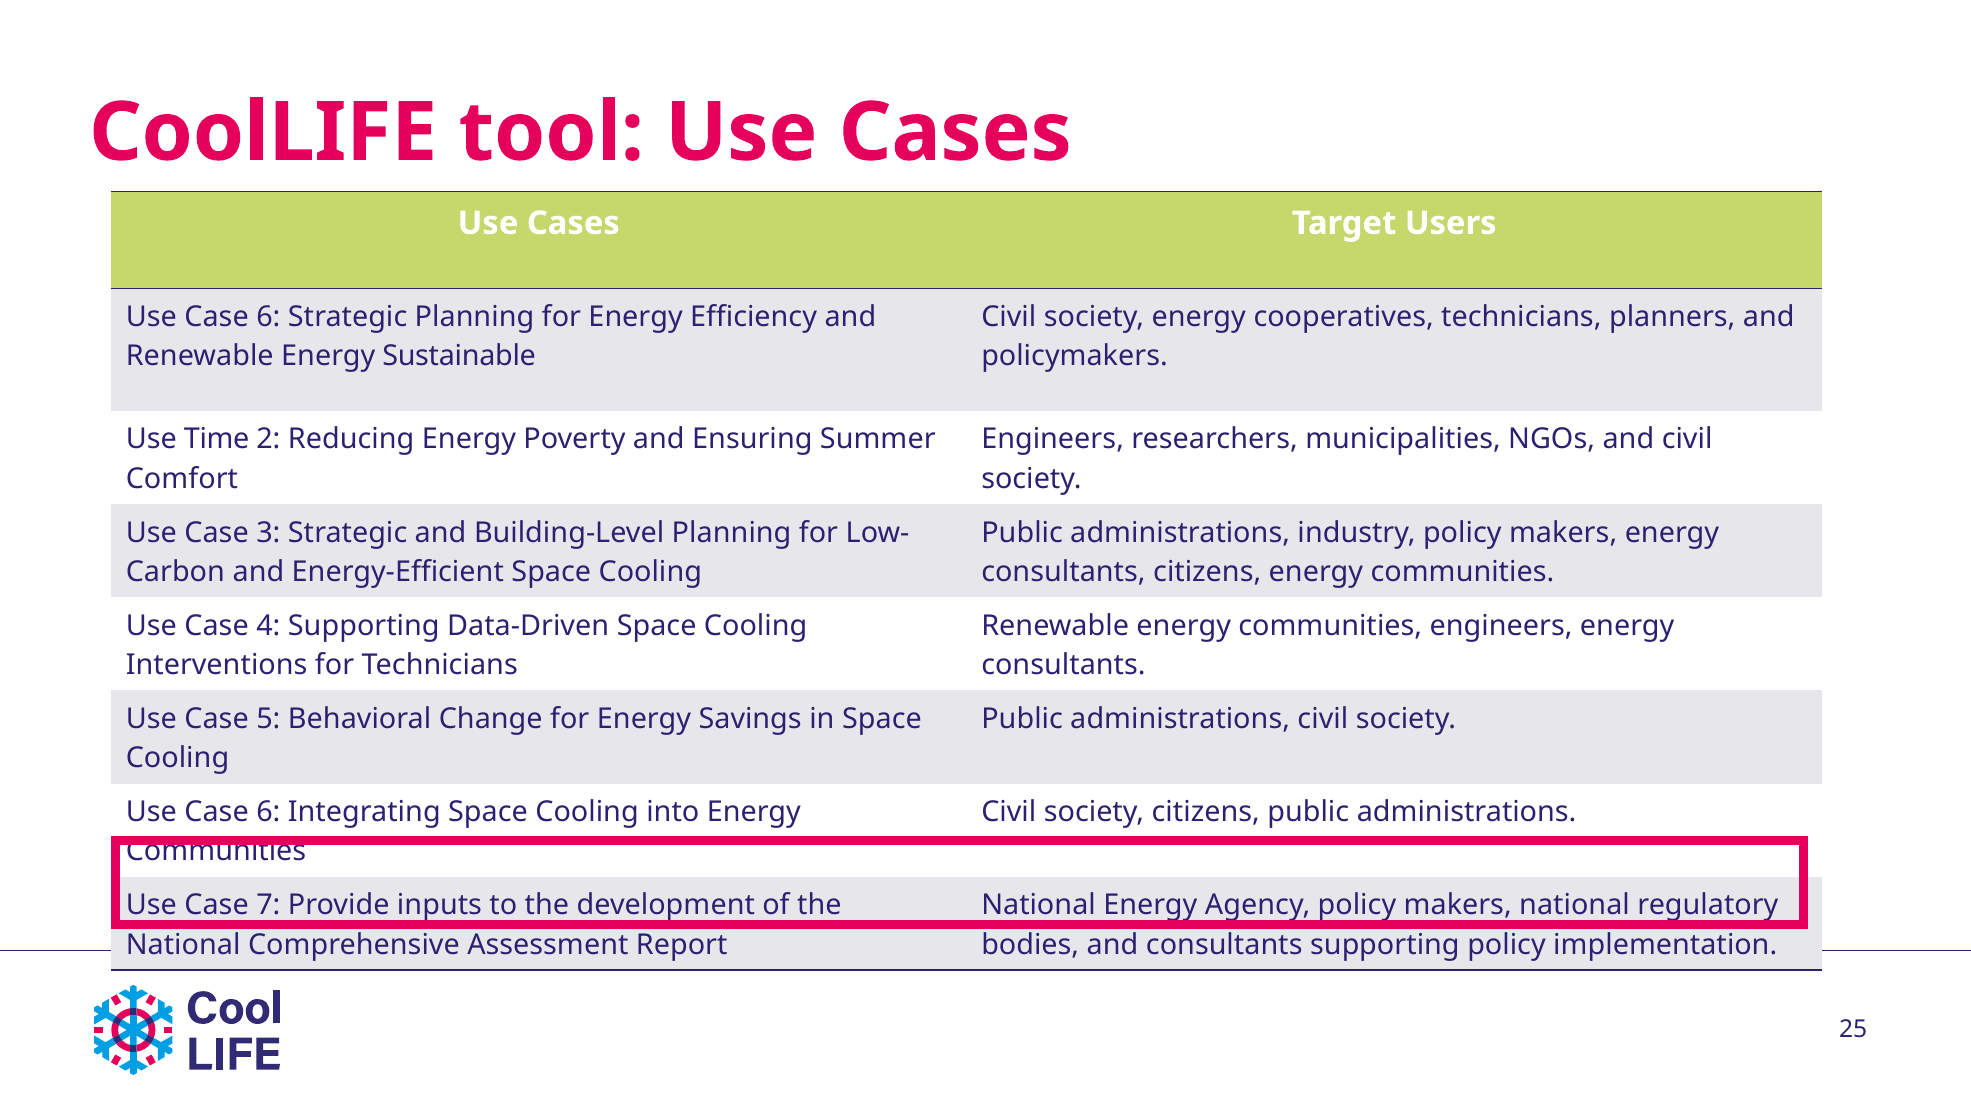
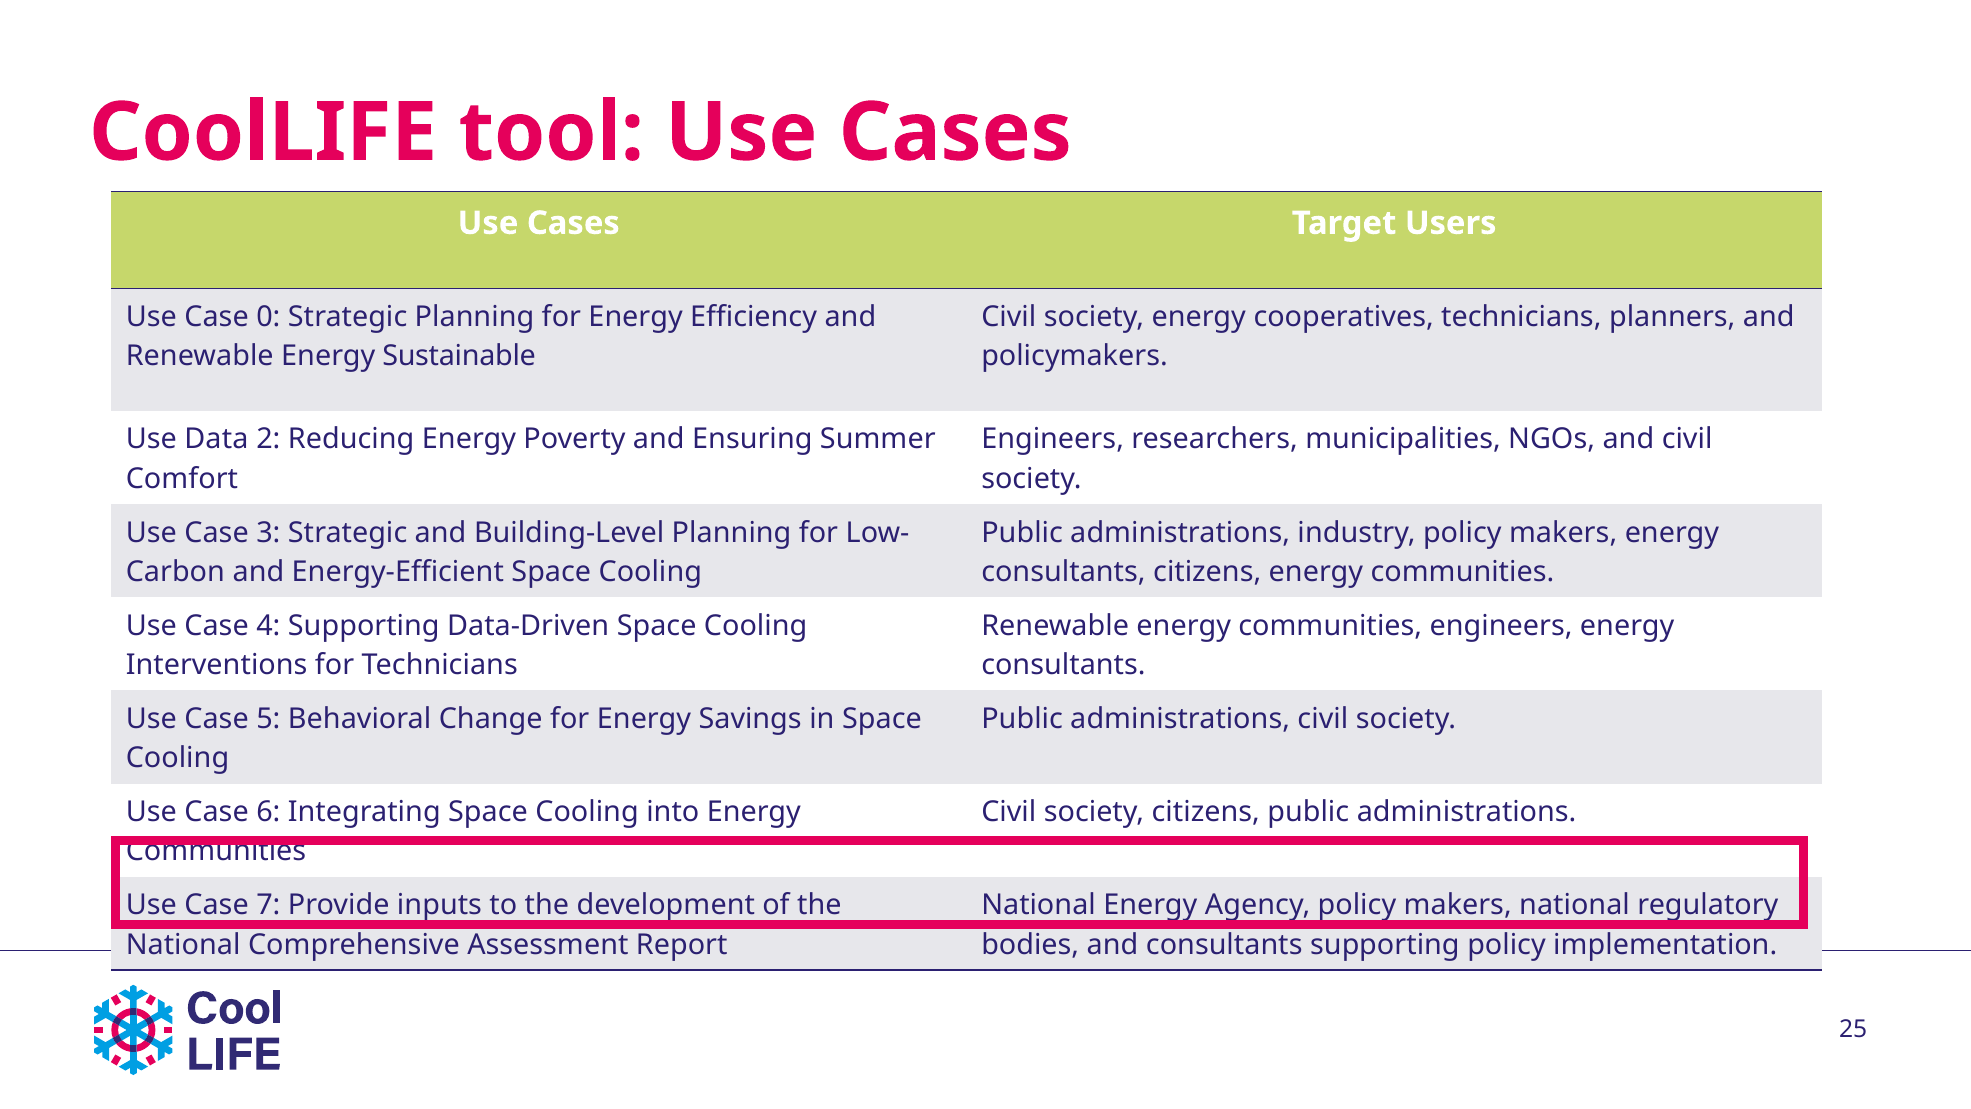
6: 6 -> 0 (268, 317)
Time: Time -> Data (216, 439)
